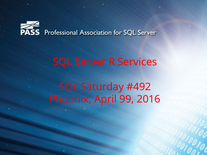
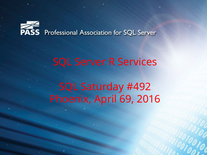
99: 99 -> 69 (127, 99)
